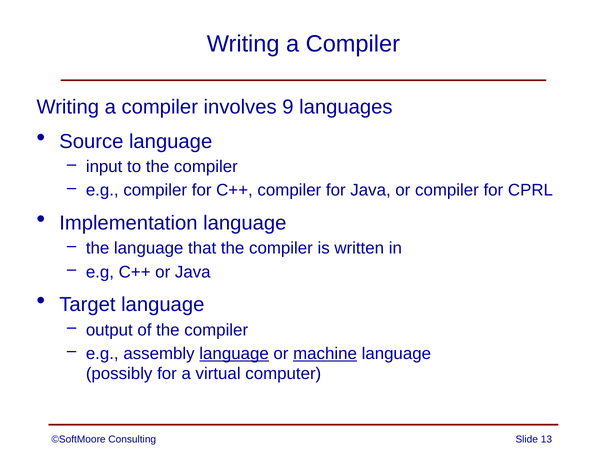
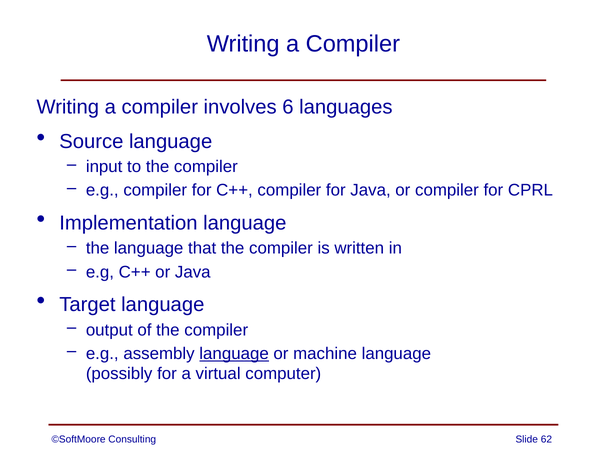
9: 9 -> 6 (288, 107)
machine underline: present -> none (325, 354)
13: 13 -> 62 (546, 440)
